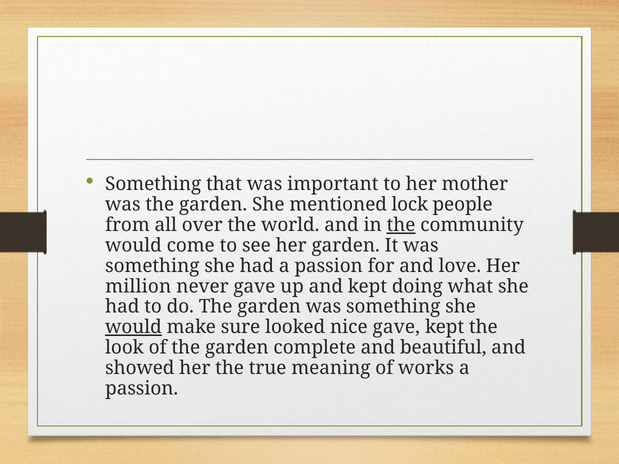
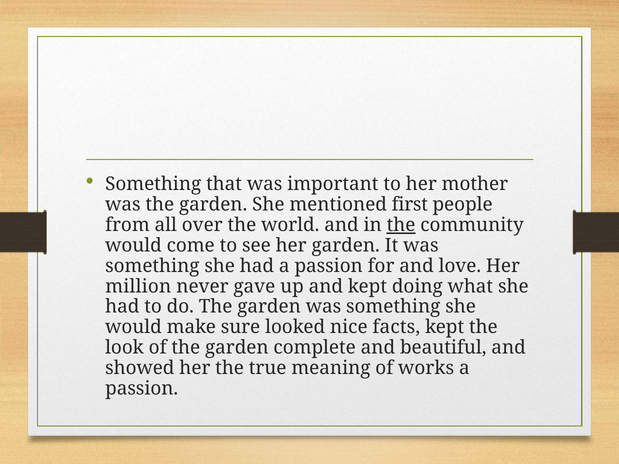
lock: lock -> first (410, 205)
would underline: present -> none (134, 327)
nice gave: gave -> facts (396, 327)
